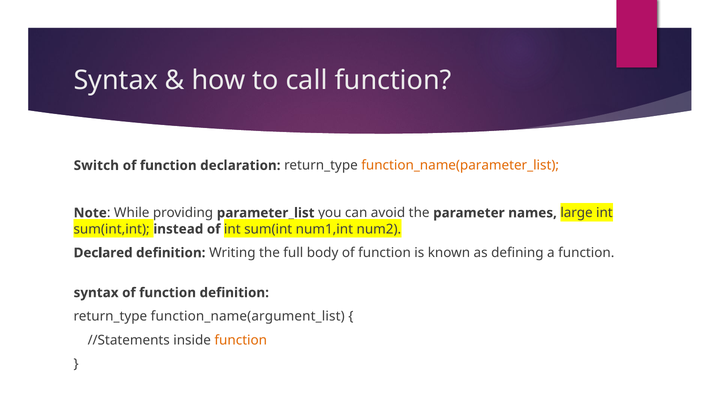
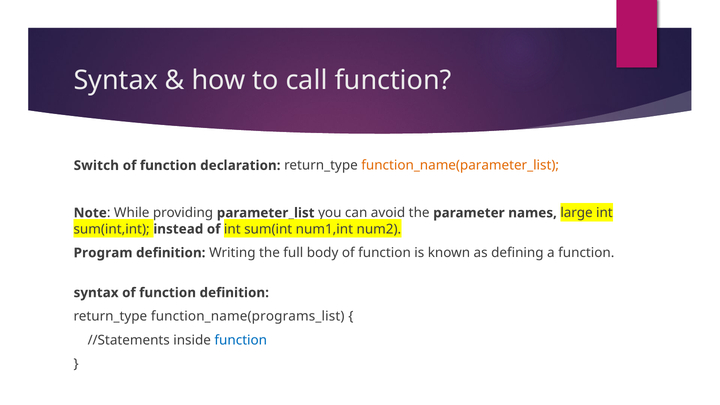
Declared: Declared -> Program (103, 253)
function_name(argument_list: function_name(argument_list -> function_name(programs_list (248, 316)
function colour: orange -> blue (241, 340)
